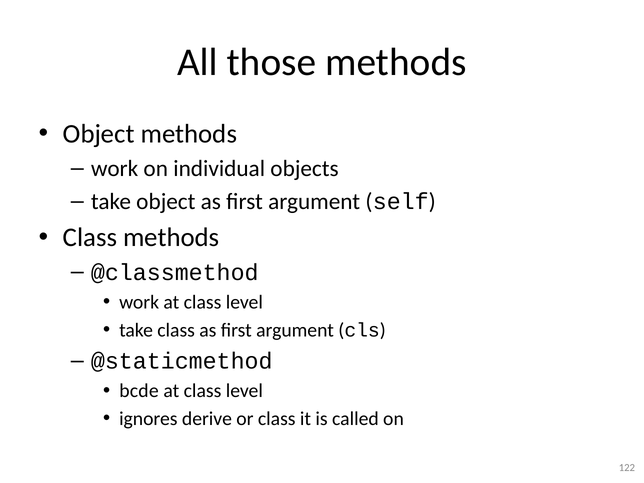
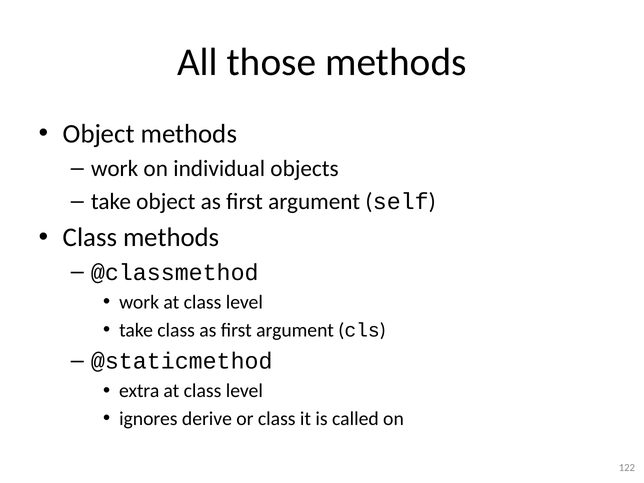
bcde: bcde -> extra (139, 391)
